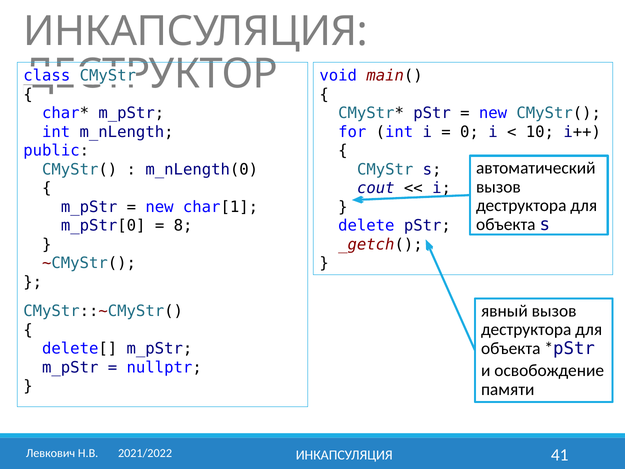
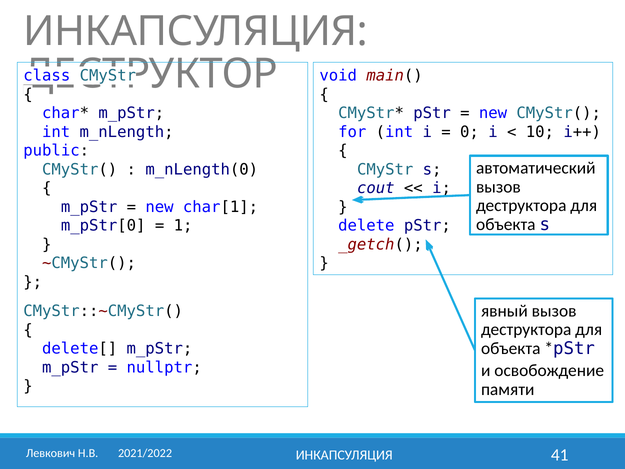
8: 8 -> 1 (183, 226)
